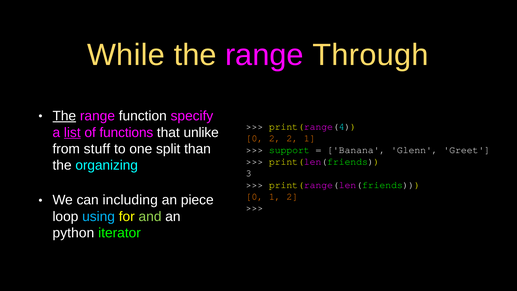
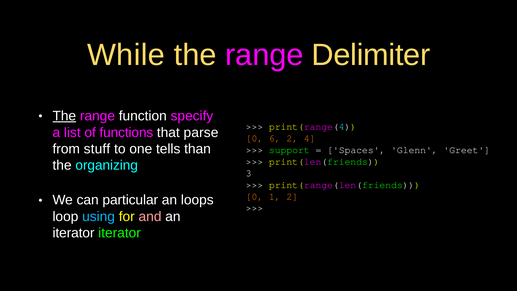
Through: Through -> Delimiter (371, 55)
list underline: present -> none (72, 132)
unlike: unlike -> parse (201, 132)
0 2: 2 -> 6 (275, 138)
2 1: 1 -> 4 (310, 138)
split: split -> tells (168, 149)
Banana: Banana -> Spaces (356, 150)
including: including -> particular (130, 200)
piece: piece -> loops (197, 200)
and colour: light green -> pink (150, 216)
python: python -> iterator (73, 233)
